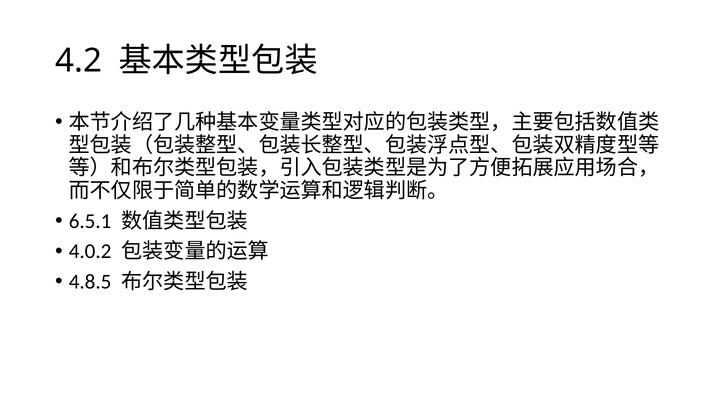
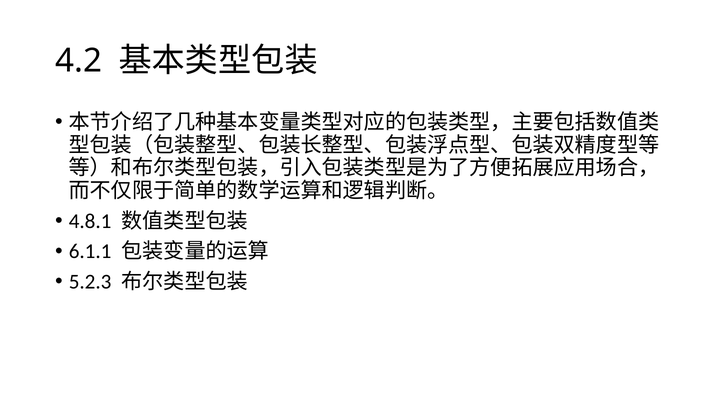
6.5.1: 6.5.1 -> 4.8.1 (90, 221)
4.0.2: 4.0.2 -> 6.1.1 (90, 252)
4.8.5: 4.8.5 -> 5.2.3 (90, 282)
